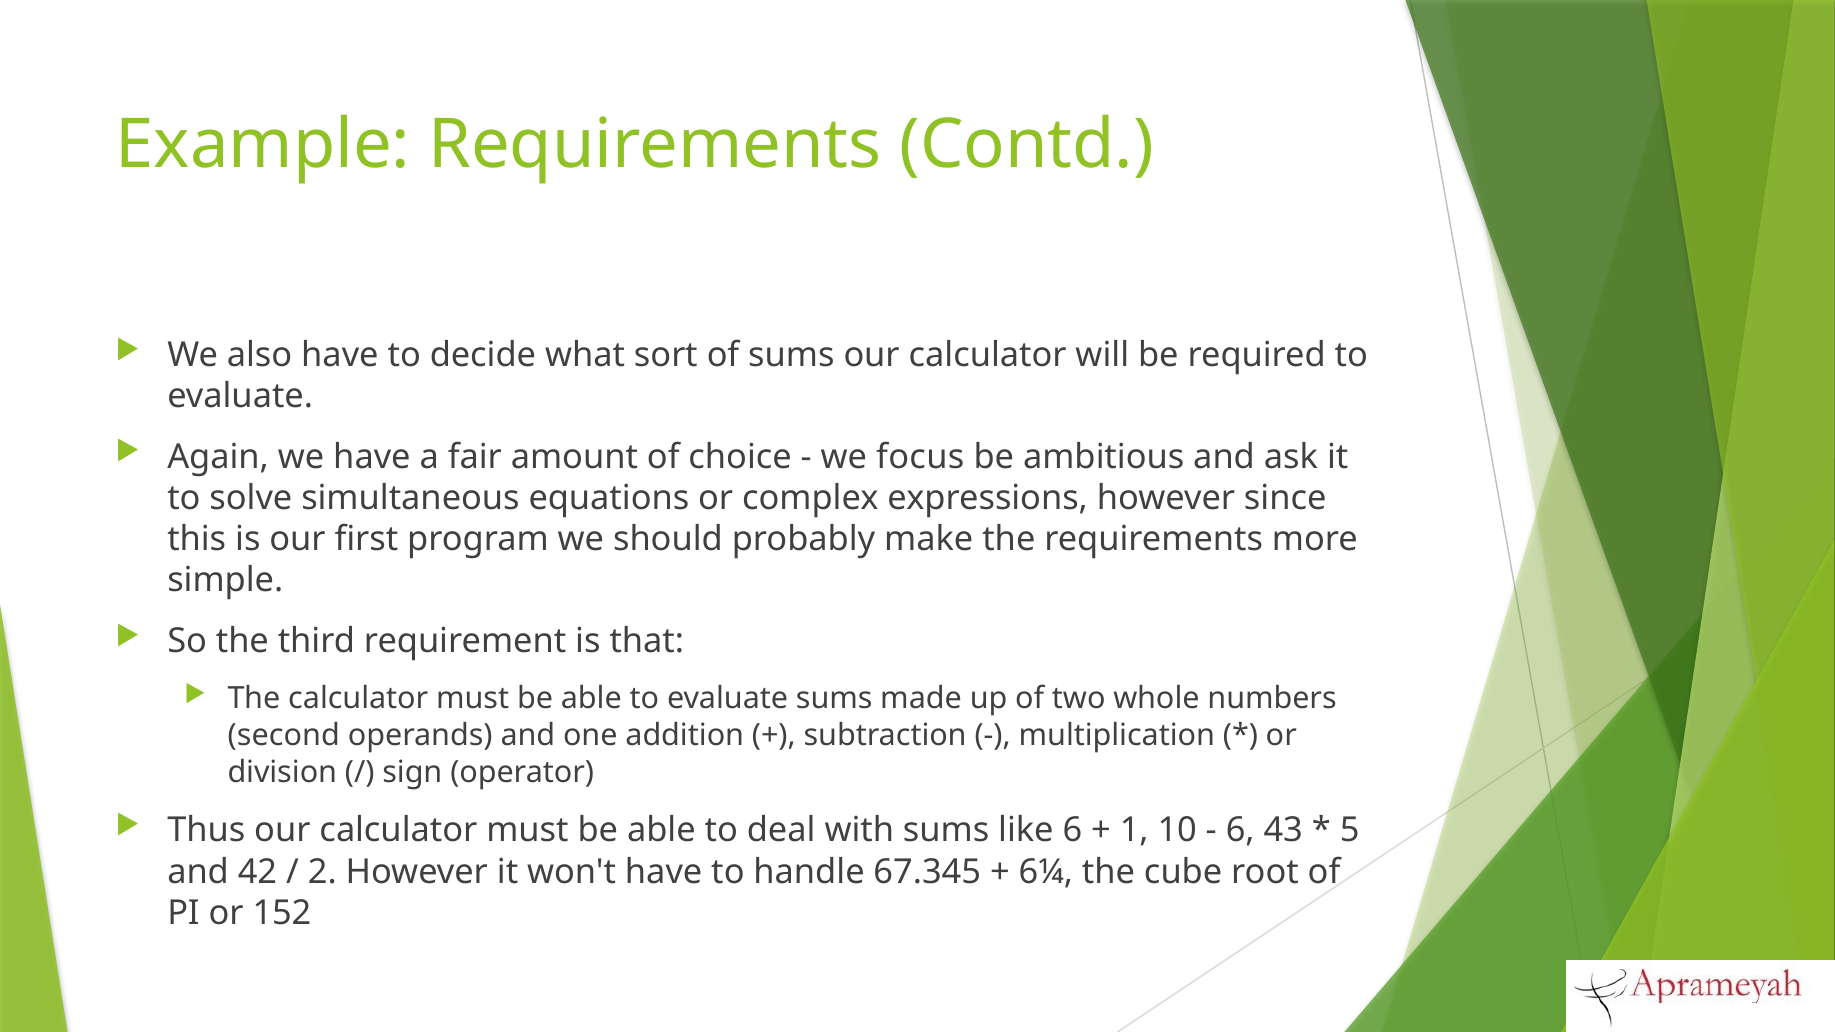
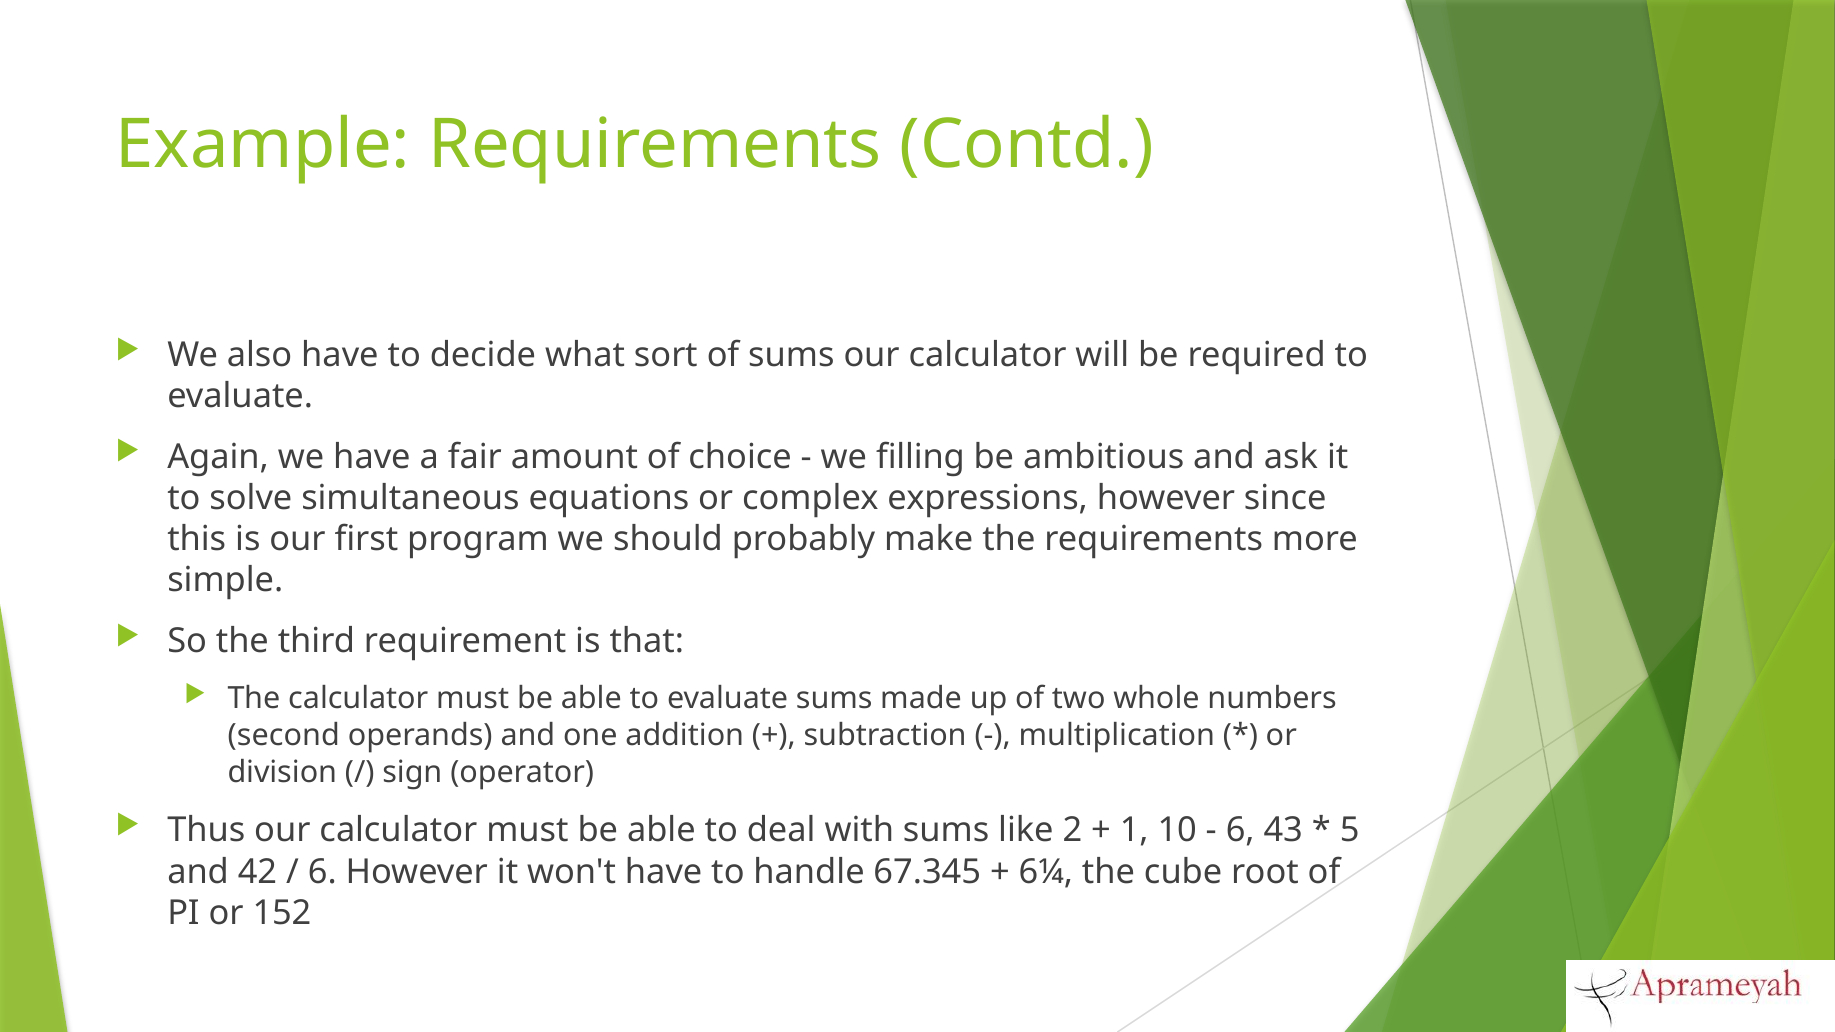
focus: focus -> filling (920, 457)
like 6: 6 -> 2 (1072, 831)
2: 2 -> 6 (322, 872)
